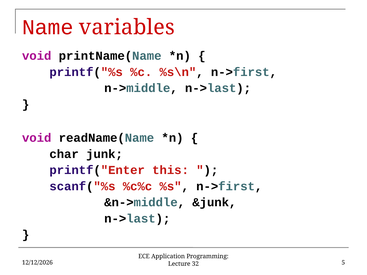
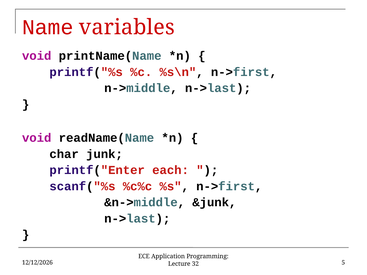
this: this -> each (171, 170)
